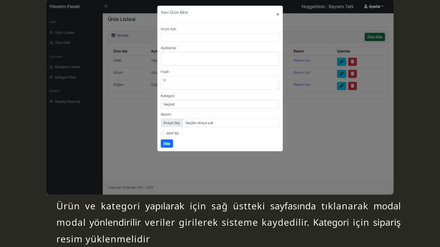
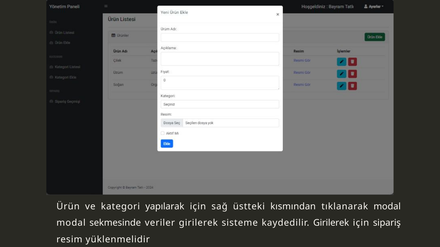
sayfasında: sayfasında -> kısmından (293, 207)
yönlendirilir: yönlendirilir -> sekmesinde (115, 223)
kaydedilir Kategori: Kategori -> Girilerek (331, 223)
